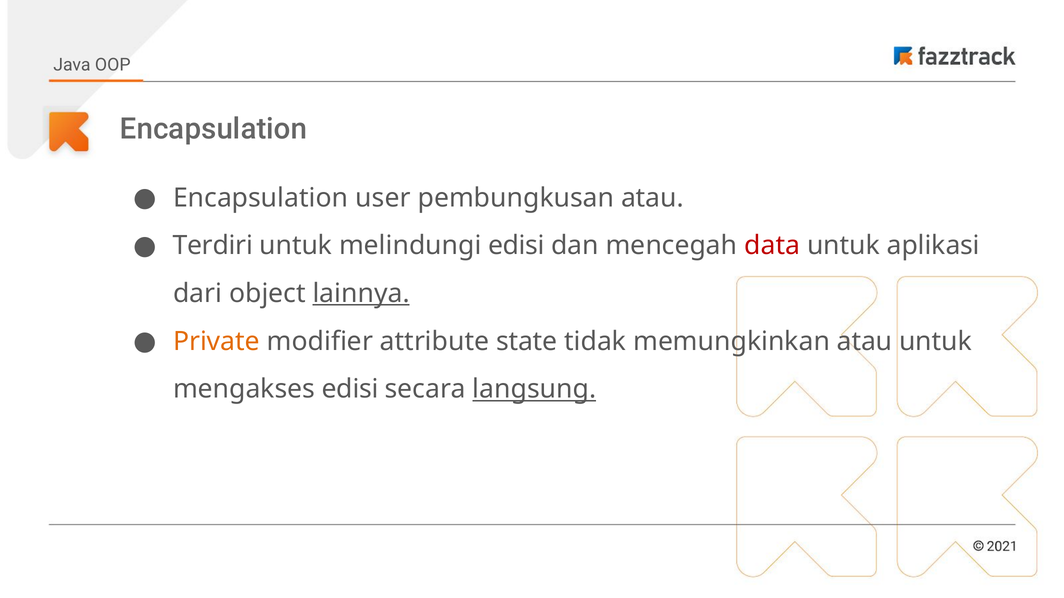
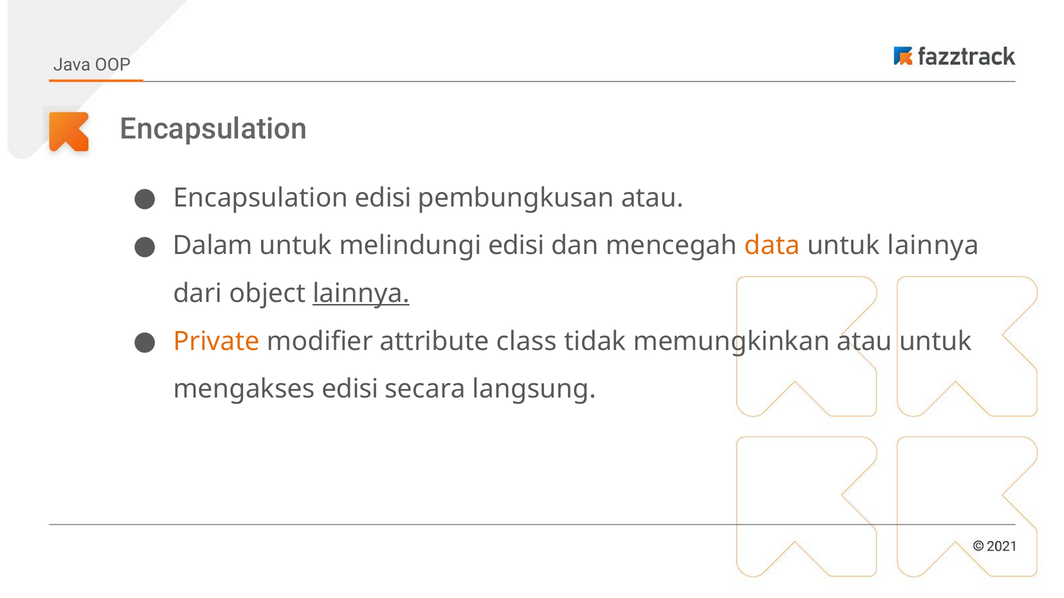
Encapsulation user: user -> edisi (383, 198)
Terdiri: Terdiri -> Dalam (213, 246)
data colour: red -> orange (772, 246)
untuk aplikasi: aplikasi -> lainnya (933, 246)
state: state -> class (527, 342)
langsung underline: present -> none (534, 389)
